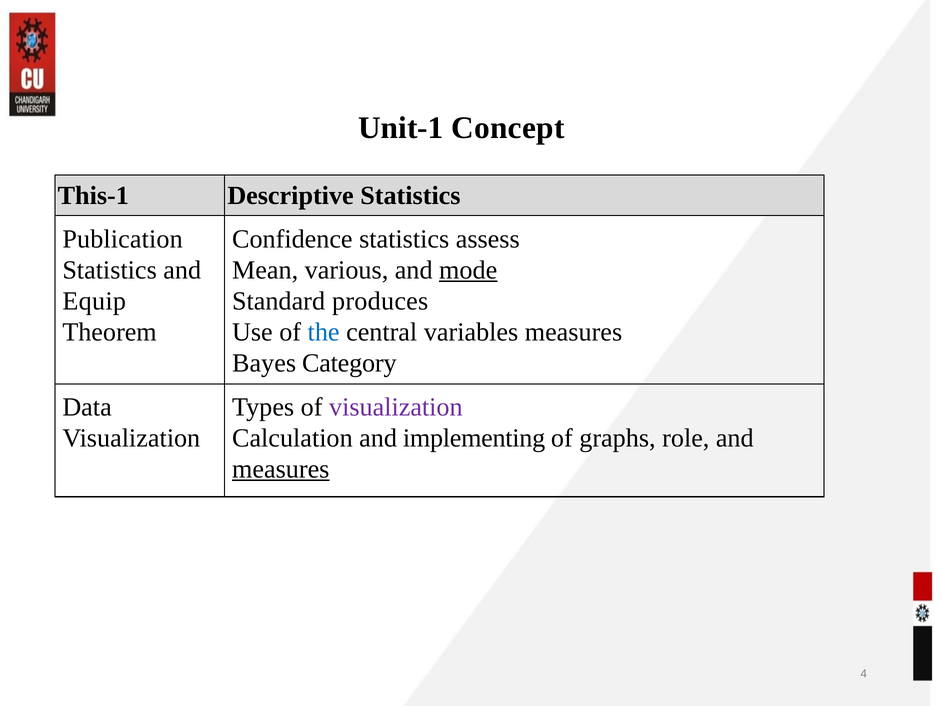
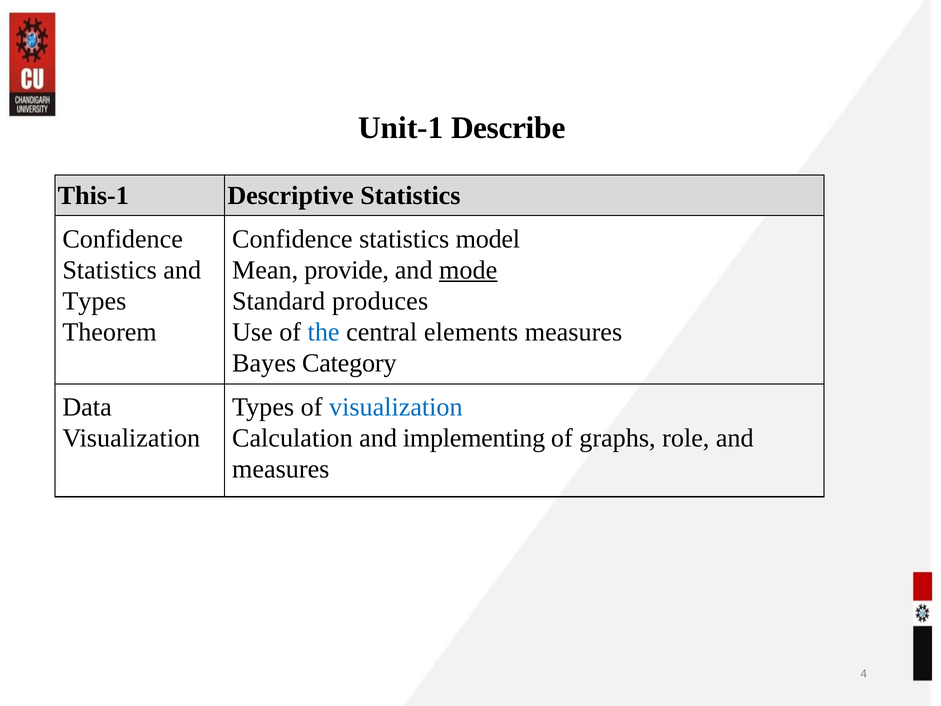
Concept: Concept -> Describe (508, 128)
Publication: Publication -> Confidence (123, 239)
assess: assess -> model (488, 239)
various: various -> provide (347, 270)
Equip: Equip -> Types (94, 301)
variables: variables -> elements (471, 332)
visualization colour: purple -> blue (396, 407)
measures underline: present -> none (281, 469)
